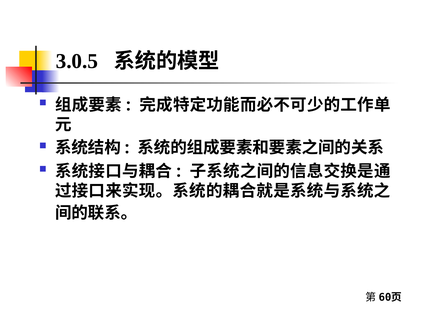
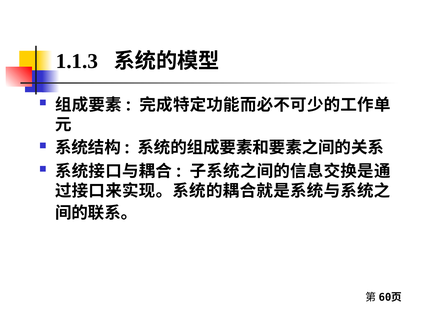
3.0.5: 3.0.5 -> 1.1.3 (77, 61)
